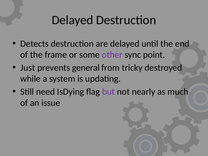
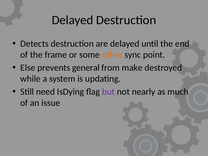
other colour: purple -> orange (112, 55)
Just: Just -> Else (28, 68)
tricky: tricky -> make (132, 68)
